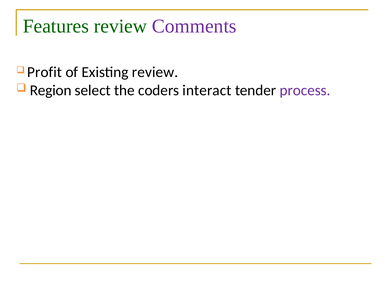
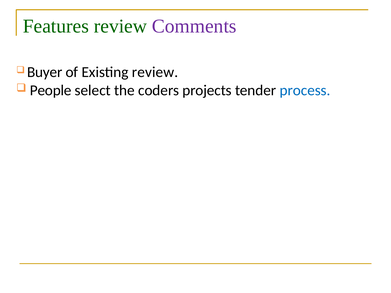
Profit: Profit -> Buyer (45, 72)
Region: Region -> People (51, 90)
interact: interact -> projects (207, 90)
process colour: purple -> blue (305, 90)
